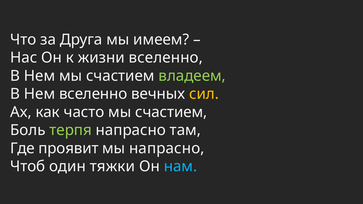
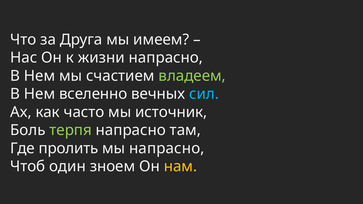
жизни вселенно: вселенно -> напрасно (166, 58)
сил colour: yellow -> light blue (204, 94)
часто мы счастием: счастием -> источник (171, 112)
проявит: проявит -> пролить (68, 149)
тяжки: тяжки -> зноем (112, 167)
нам colour: light blue -> yellow (180, 167)
